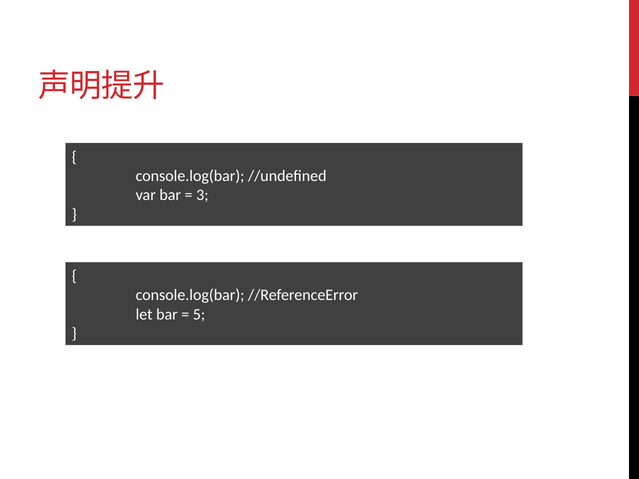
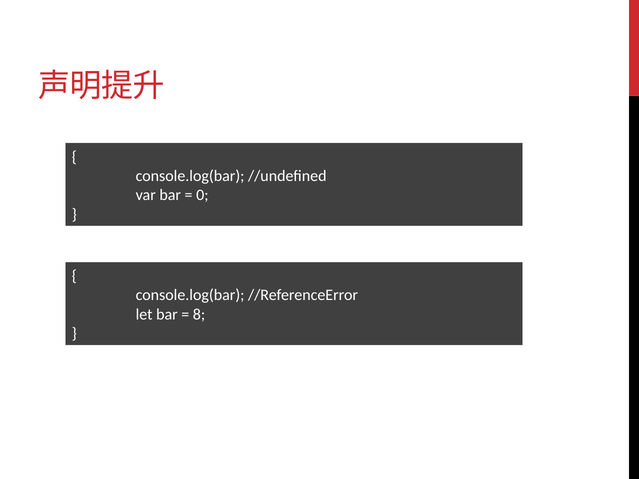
3: 3 -> 0 (202, 195)
5: 5 -> 8 (199, 314)
